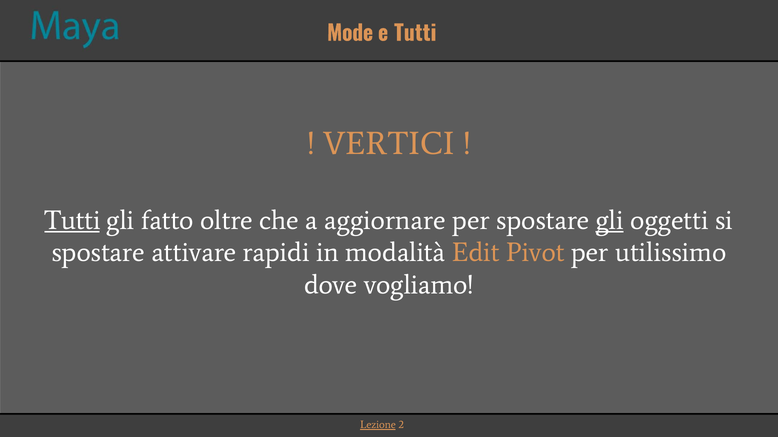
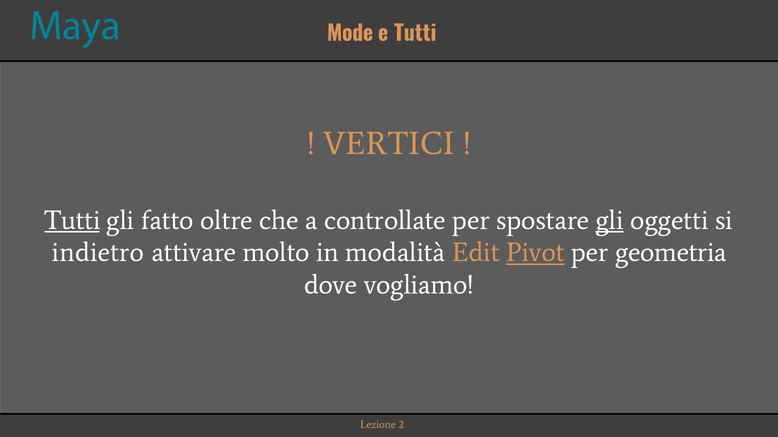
aggiornare: aggiornare -> controllate (385, 221)
spostare: spostare -> indietro (98, 253)
rapidi: rapidi -> molto (276, 253)
Pivot underline: none -> present (535, 253)
utilissimo: utilissimo -> geometria (671, 253)
Lezione underline: present -> none (378, 425)
